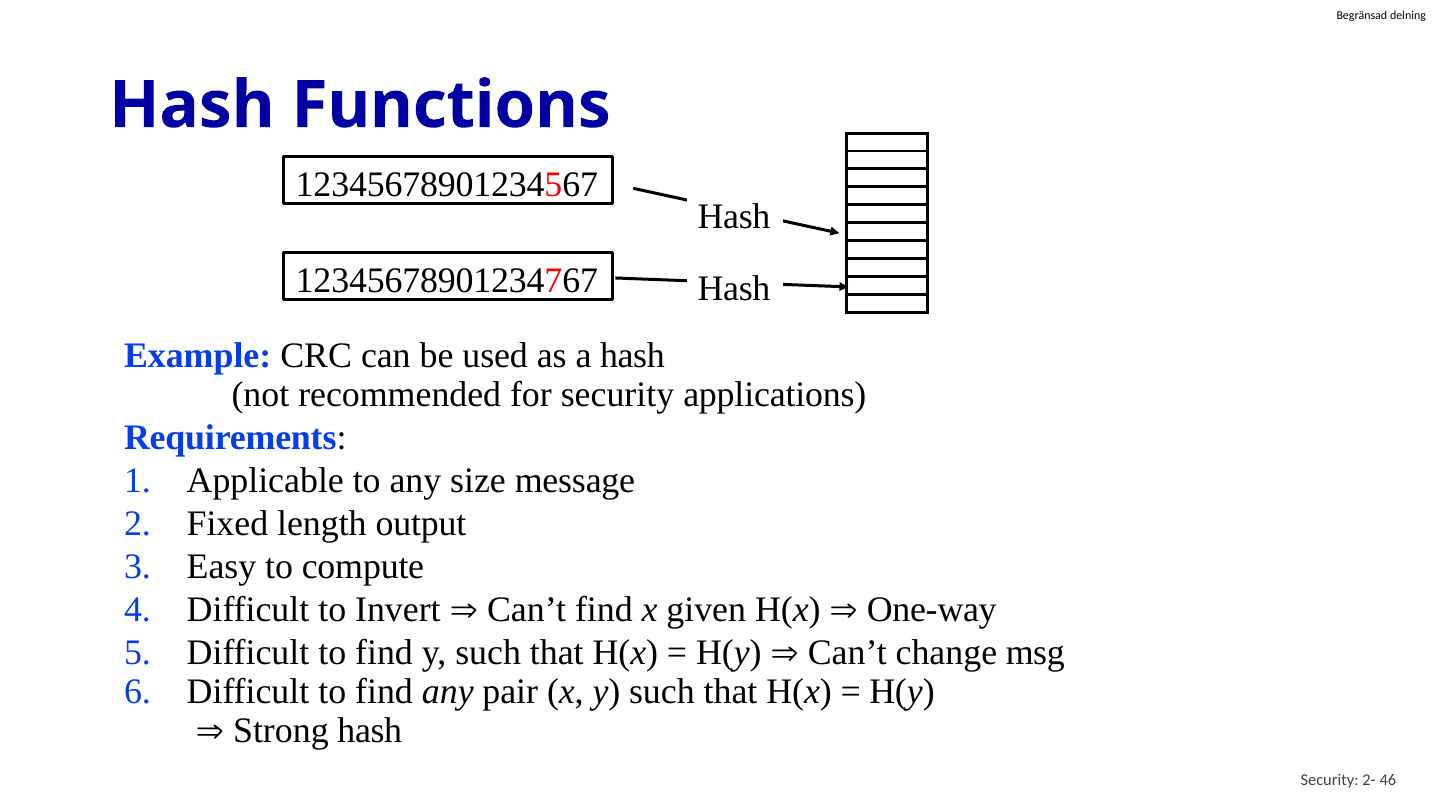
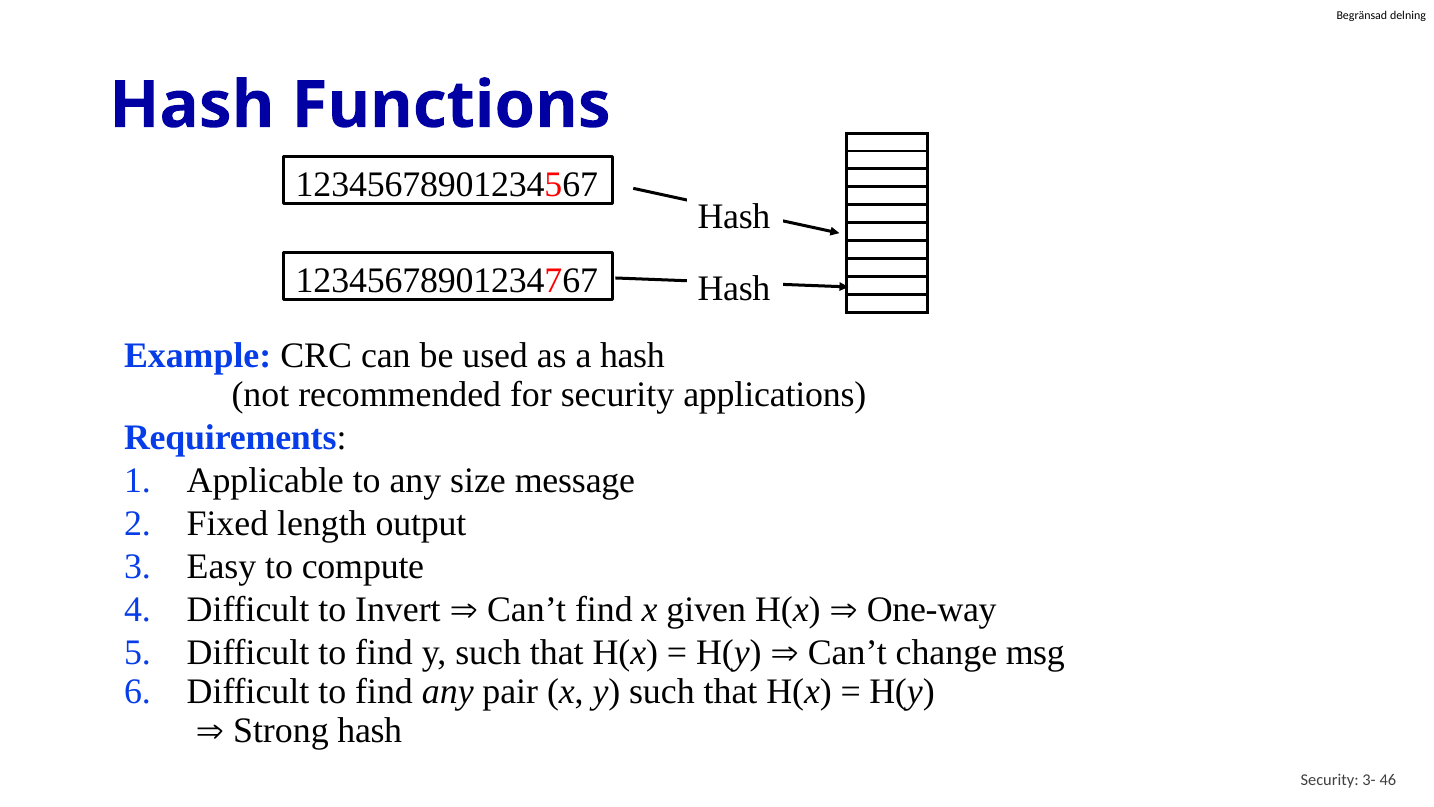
2-: 2- -> 3- (1369, 780)
